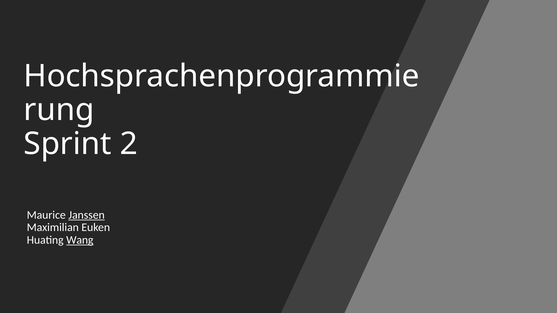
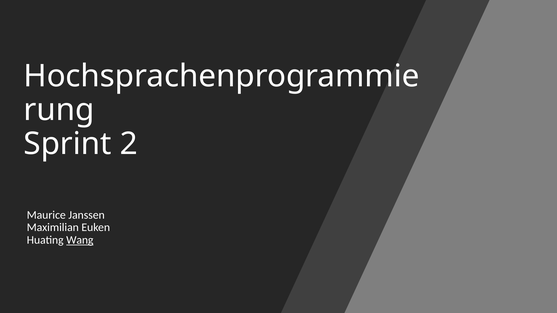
Janssen underline: present -> none (87, 215)
